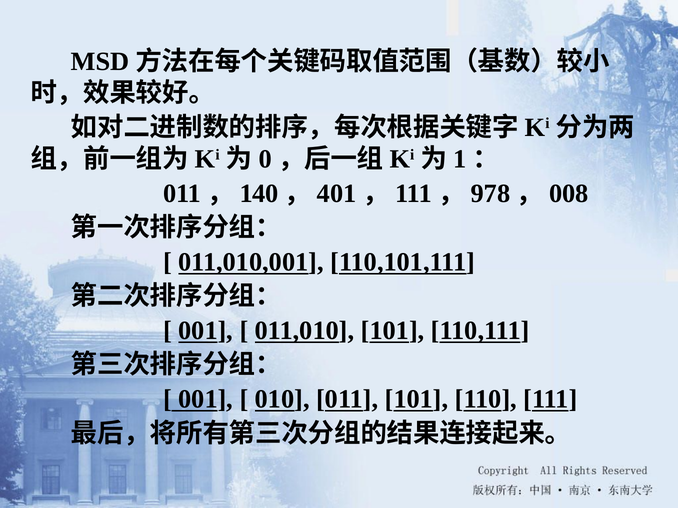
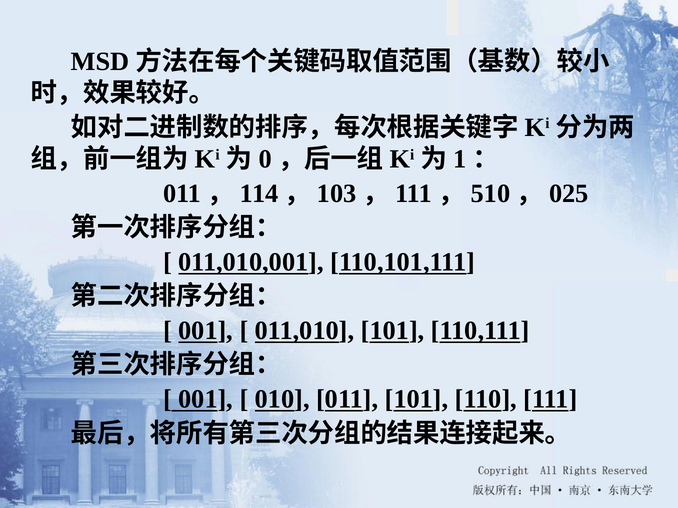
140: 140 -> 114 (259, 194)
401: 401 -> 103 (337, 194)
978: 978 -> 510 (490, 194)
008: 008 -> 025 (569, 194)
